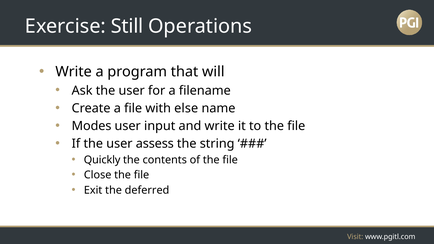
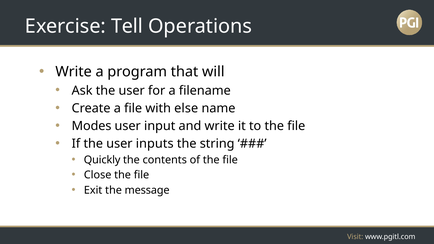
Still: Still -> Tell (127, 26)
assess: assess -> inputs (155, 144)
deferred: deferred -> message (147, 190)
